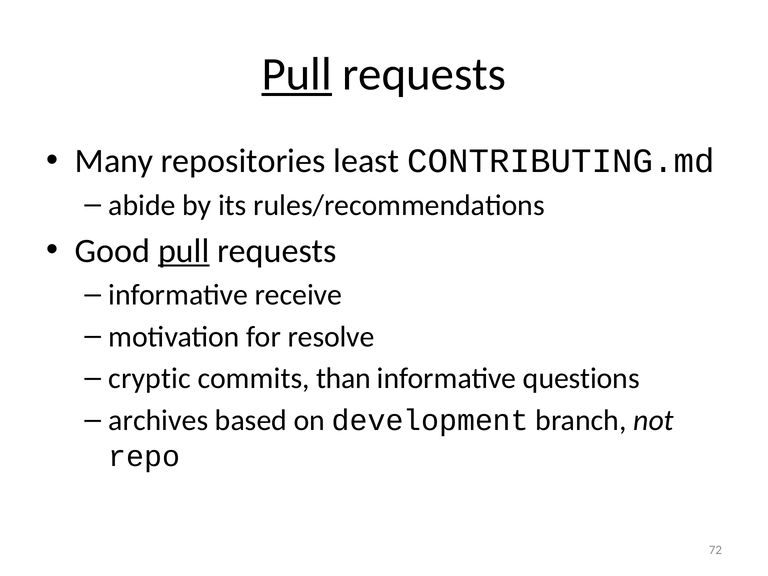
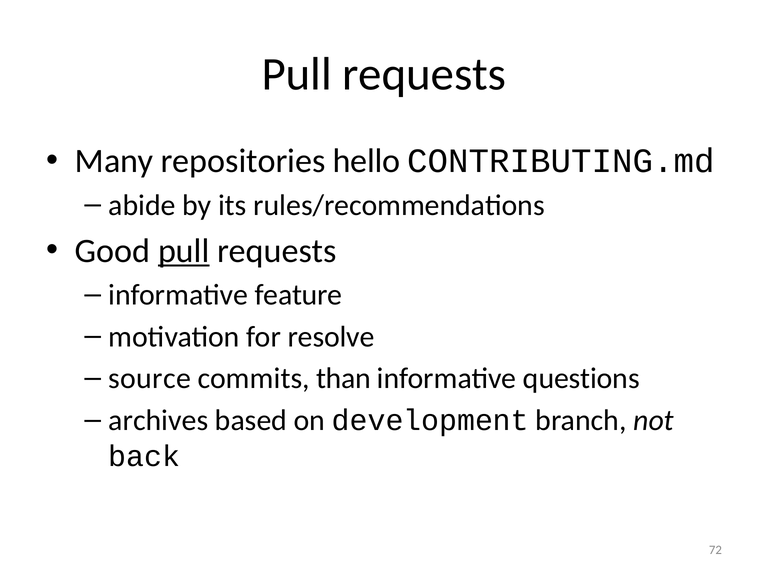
Pull underline: present -> none (297, 74)
least: least -> hello (366, 161)
receive: receive -> feature (298, 295)
cryptic: cryptic -> source (150, 379)
repo: repo -> back (144, 456)
